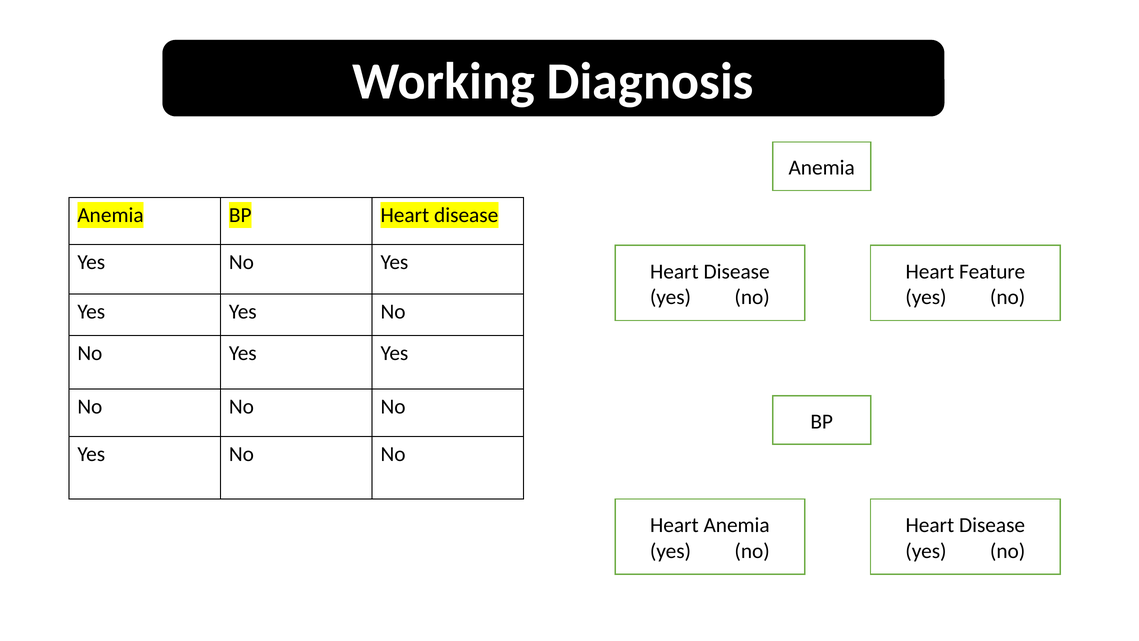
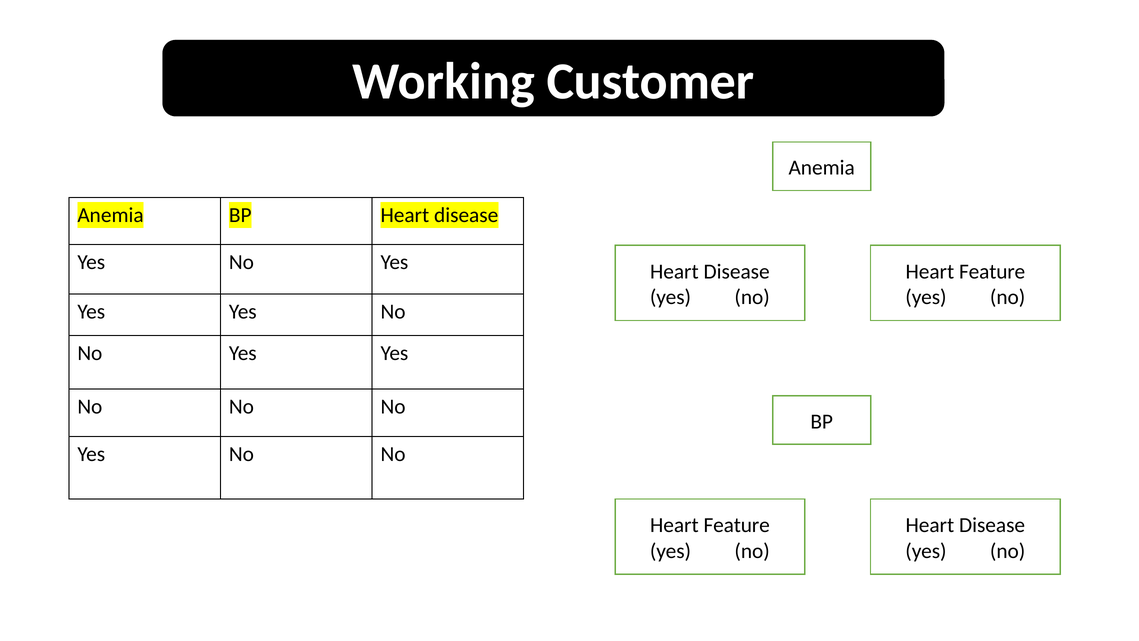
Diagnosis: Diagnosis -> Customer (650, 82)
Anemia: Anemia -> Feature (737, 525)
